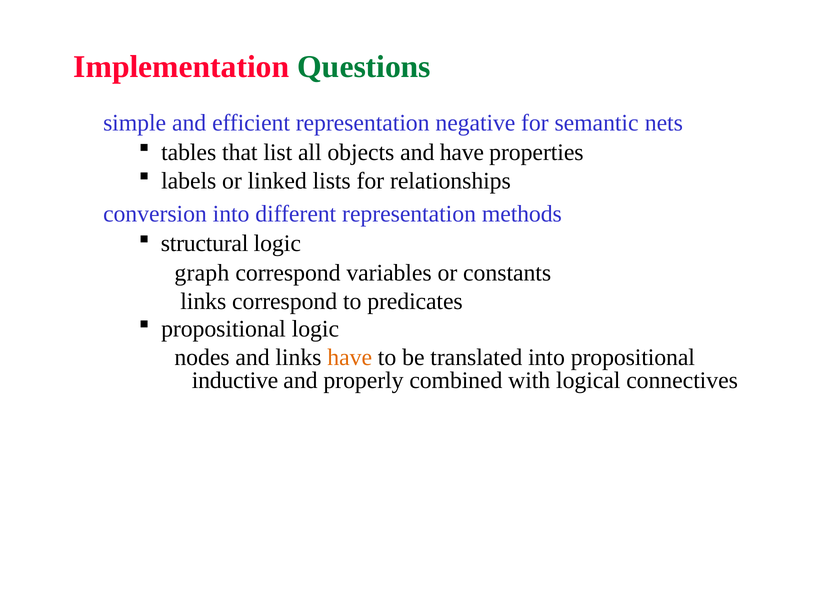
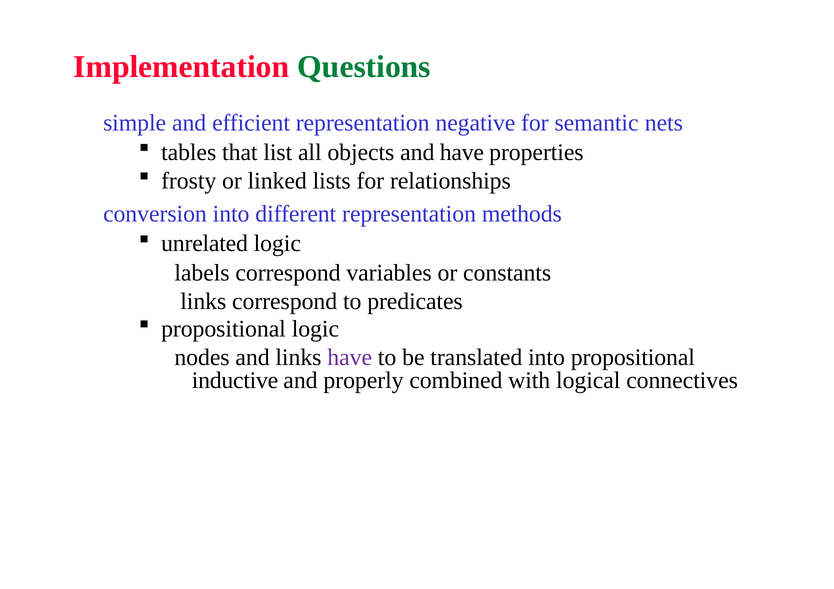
labels: labels -> frosty (189, 181)
structural: structural -> unrelated (205, 244)
graph: graph -> labels (202, 273)
have colour: orange -> purple (350, 358)
